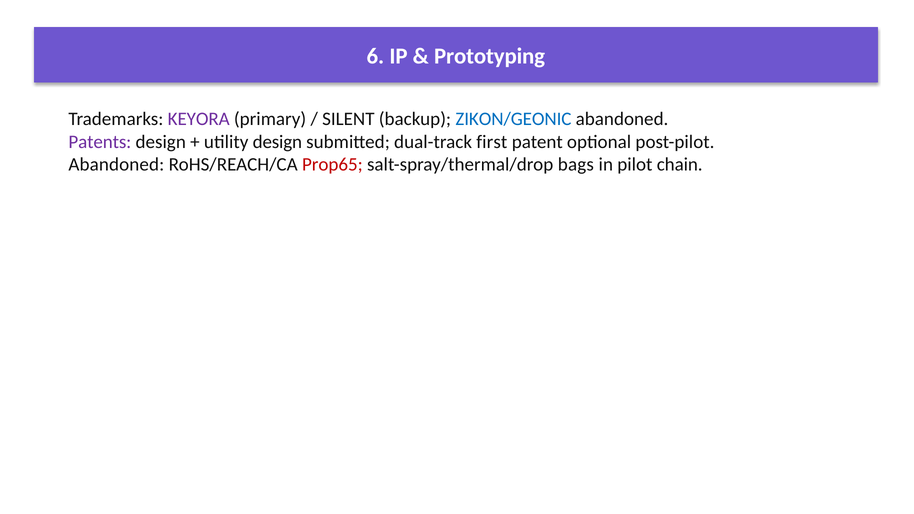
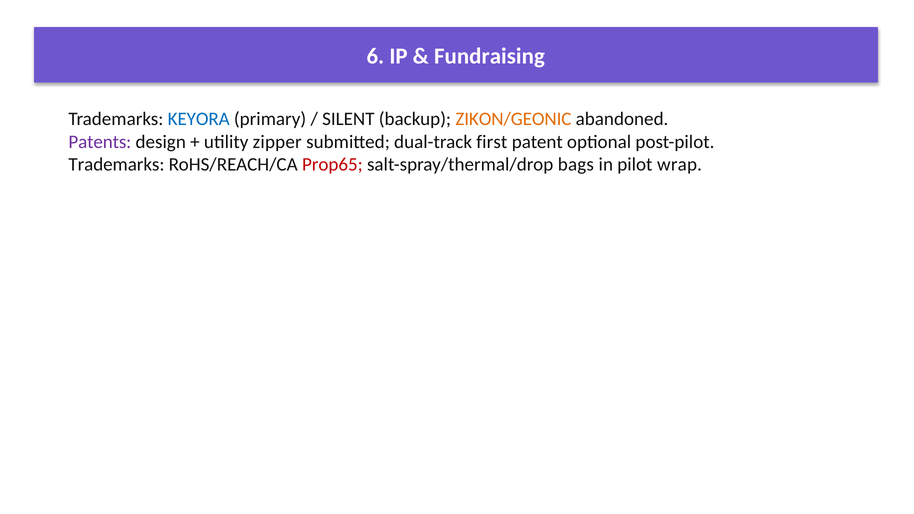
Prototyping: Prototyping -> Fundraising (489, 56)
KEYORA colour: purple -> blue (199, 119)
ZIKON/GEONIC colour: blue -> orange (513, 119)
utility design: design -> zipper (277, 142)
Abandoned: Abandoned -> Trademarks (116, 165)
chain: chain -> wrap (680, 165)
